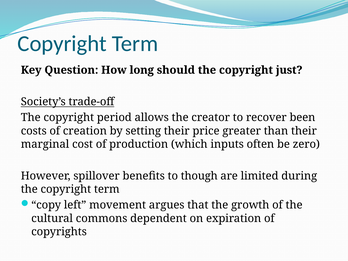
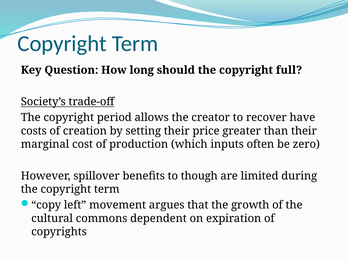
just: just -> full (289, 70)
been: been -> have (302, 118)
